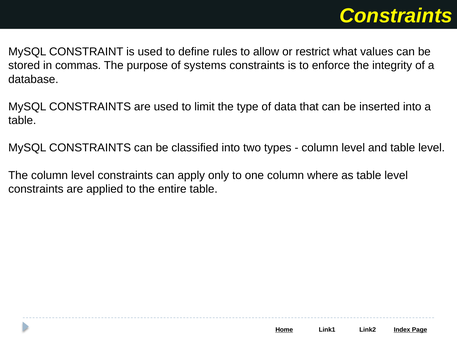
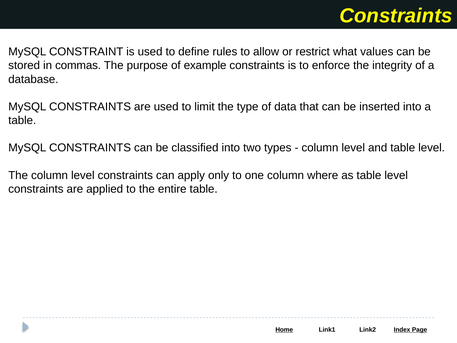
systems: systems -> example (205, 65)
